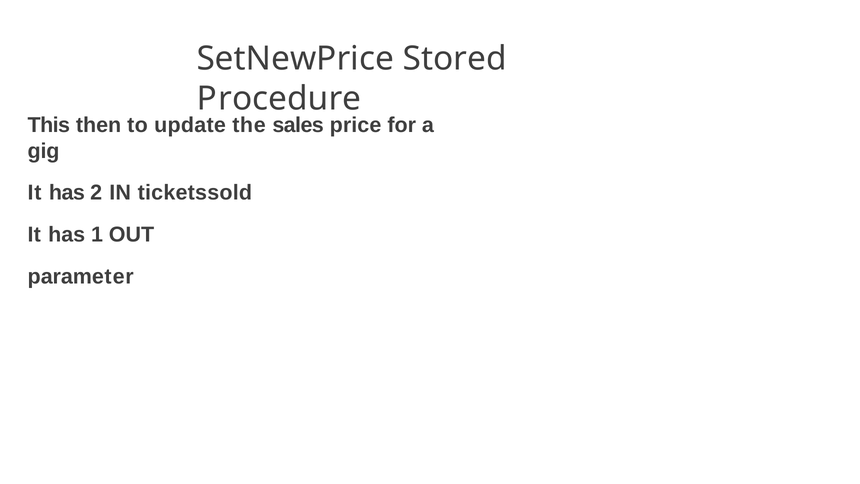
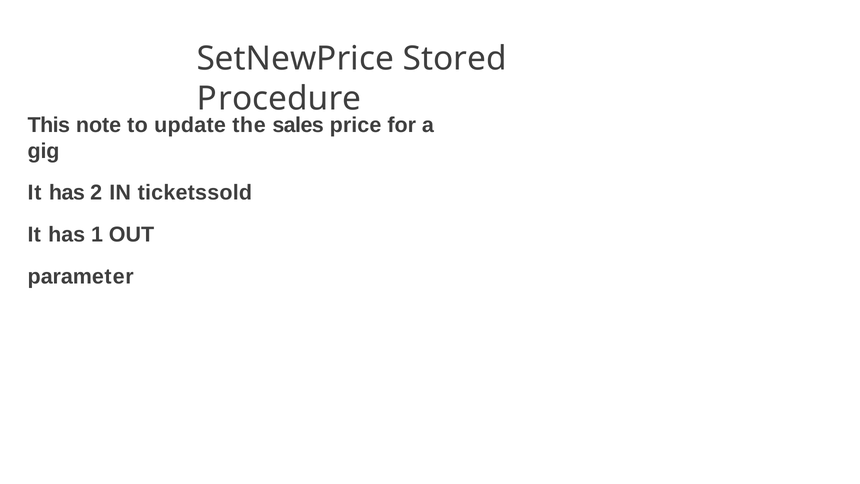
then: then -> note (99, 125)
